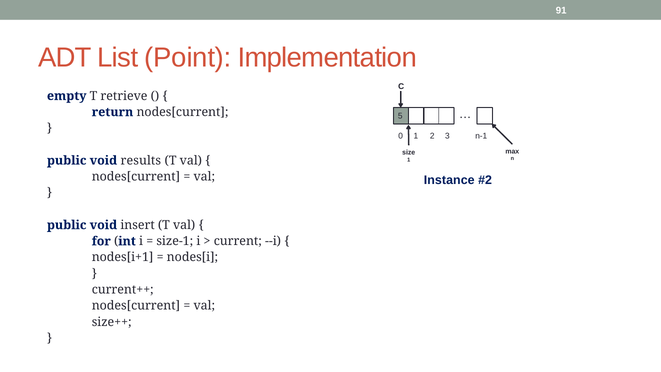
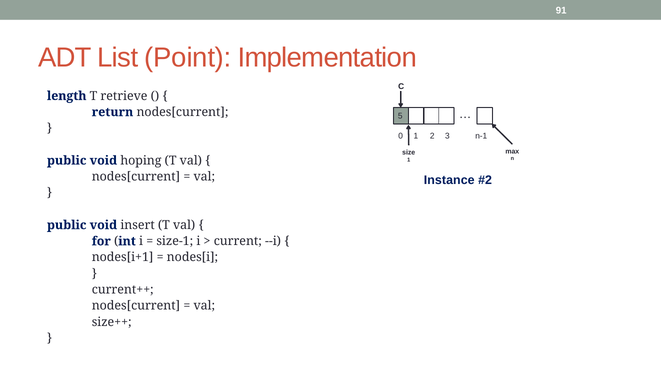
empty: empty -> length (67, 96)
results: results -> hoping (141, 160)
